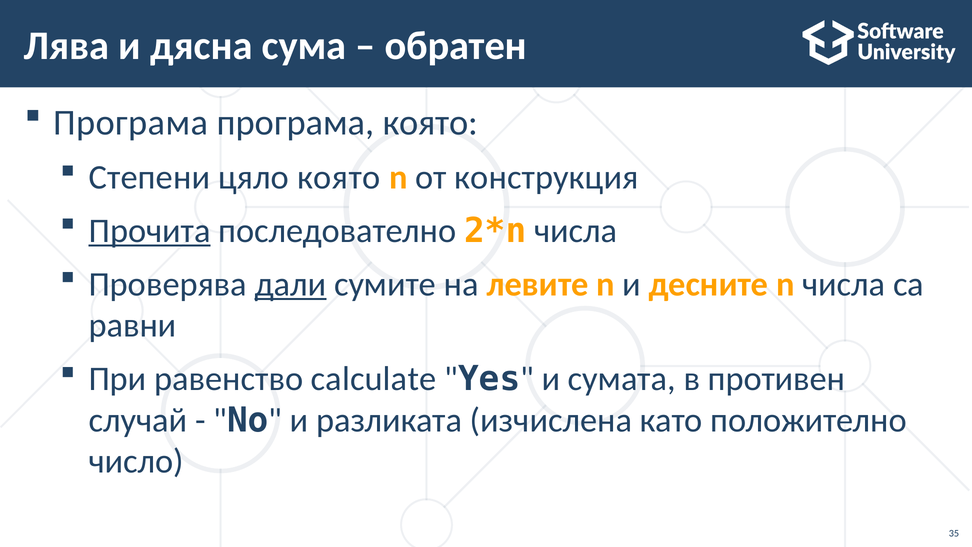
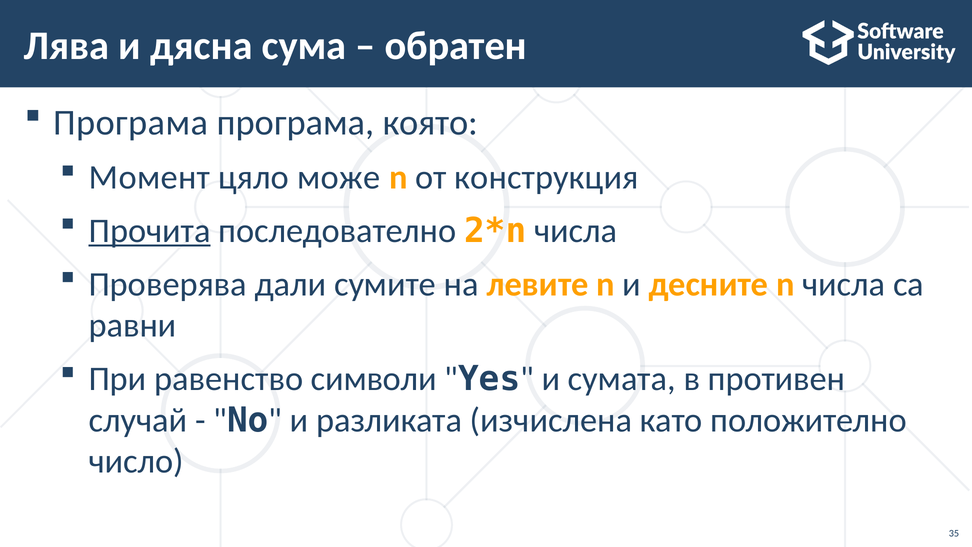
Степени: Степени -> Момент (149, 177)
цяло която: която -> може (339, 177)
дали underline: present -> none (291, 284)
calculate: calculate -> символи (374, 379)
